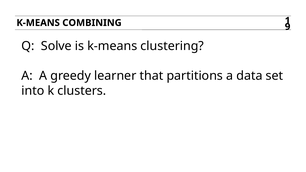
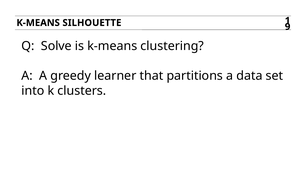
COMBINING: COMBINING -> SILHOUETTE (92, 23)
